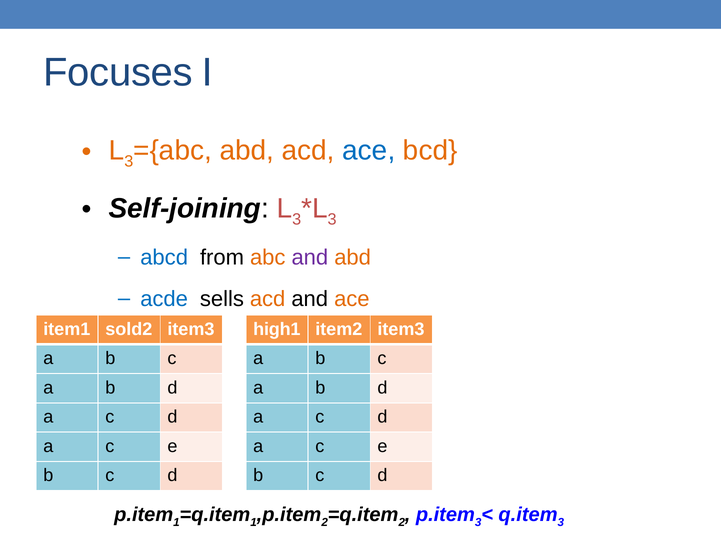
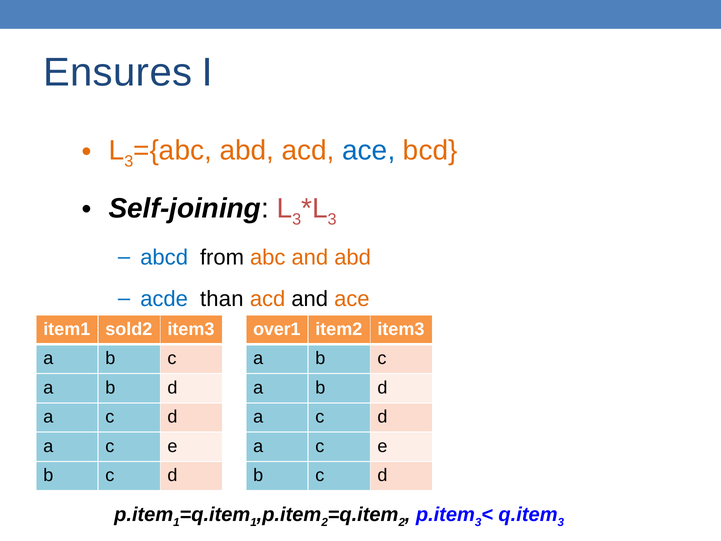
Focuses: Focuses -> Ensures (118, 72)
and colour: purple -> orange (310, 257)
sells: sells -> than (222, 299)
high1: high1 -> over1 (277, 329)
